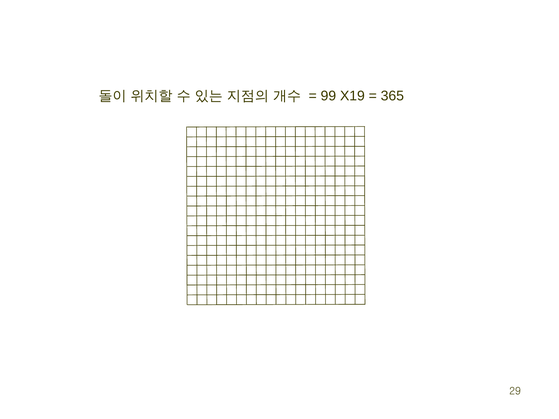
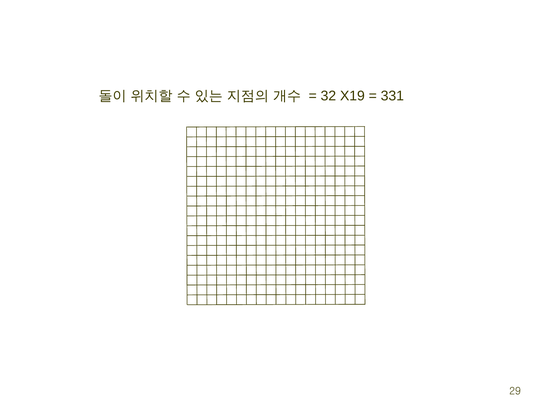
99: 99 -> 32 (328, 96)
365: 365 -> 331 (392, 96)
